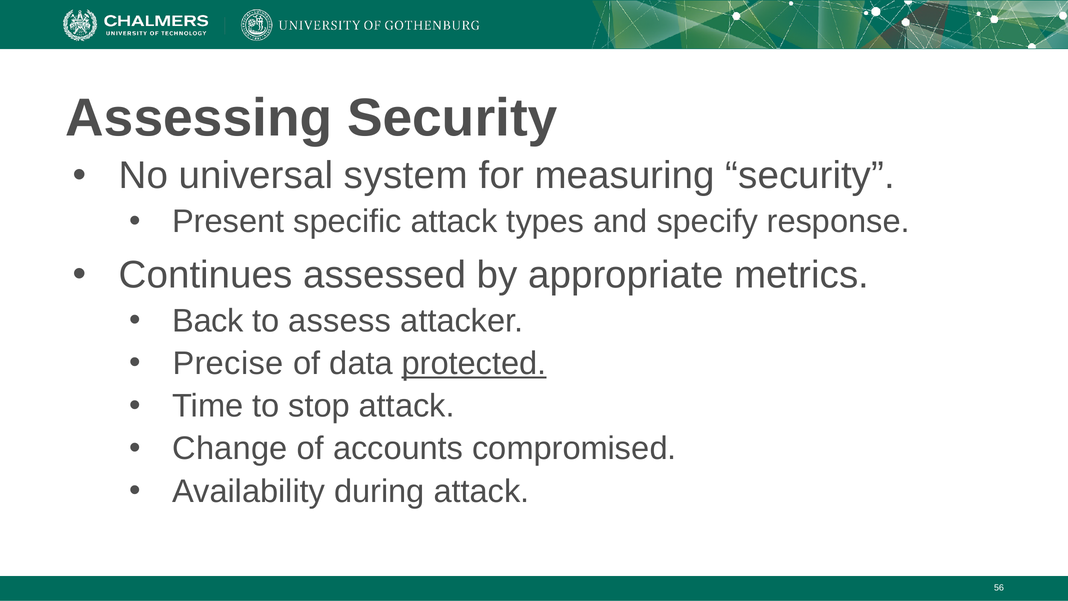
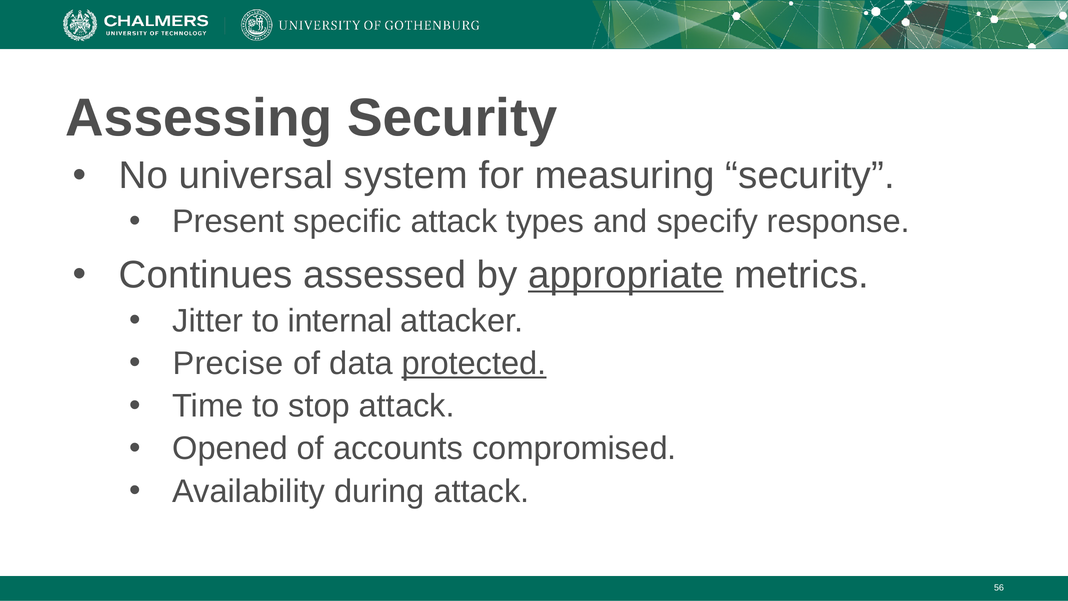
appropriate underline: none -> present (626, 275)
Back: Back -> Jitter (208, 321)
assess: assess -> internal (340, 321)
Change: Change -> Opened (230, 449)
